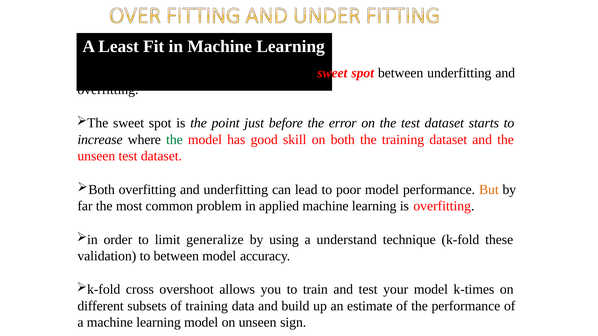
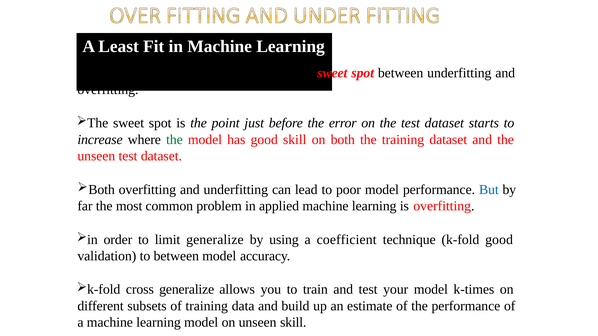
But colour: orange -> blue (489, 190)
understand: understand -> coefficient (347, 240)
k-fold these: these -> good (499, 240)
cross overshoot: overshoot -> generalize (187, 290)
unseen sign: sign -> skill (293, 323)
